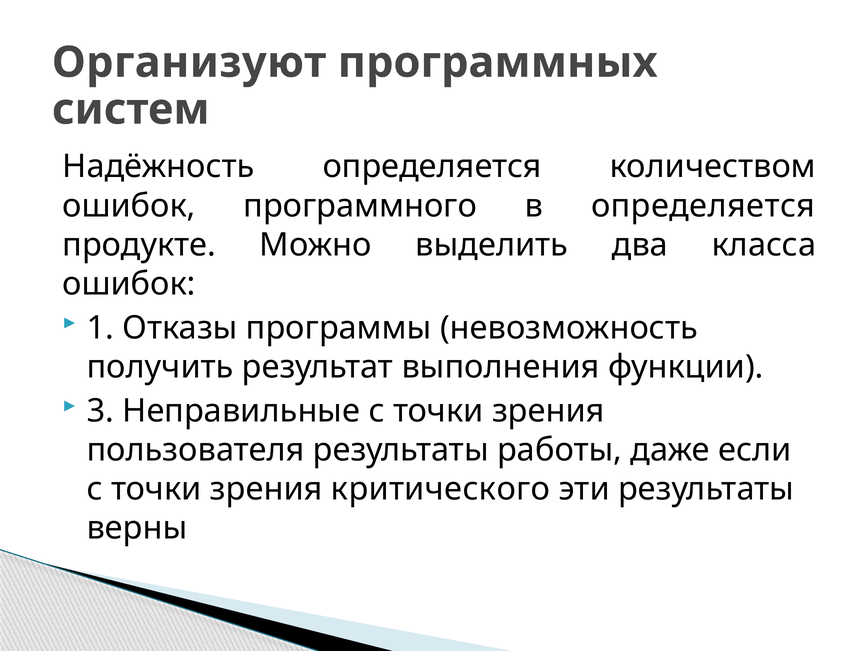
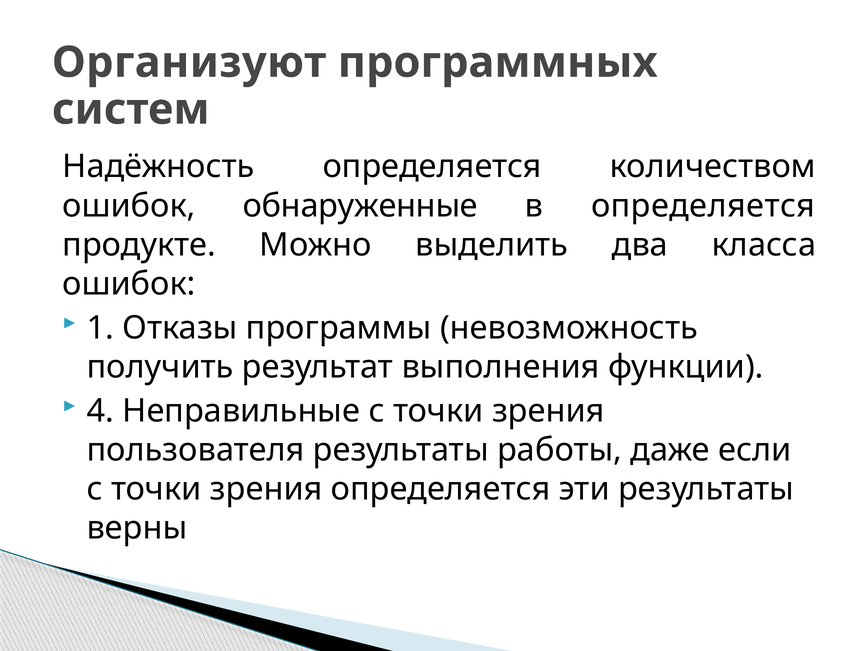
программного: программного -> обнаруженные (360, 206)
3: 3 -> 4 (100, 411)
зрения критического: критического -> определяется (441, 489)
